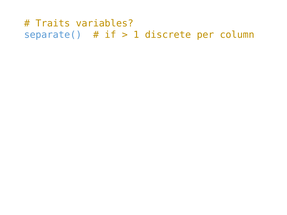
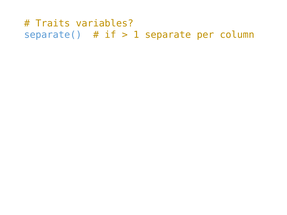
discrete: discrete -> separate (168, 35)
